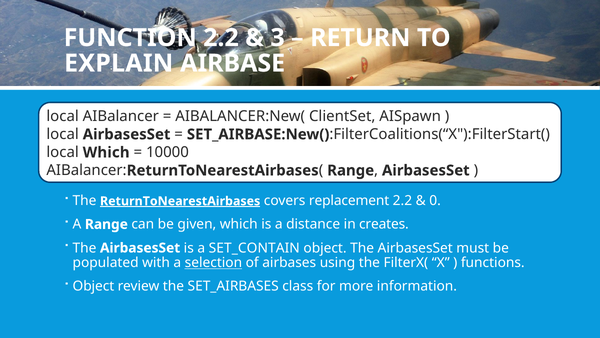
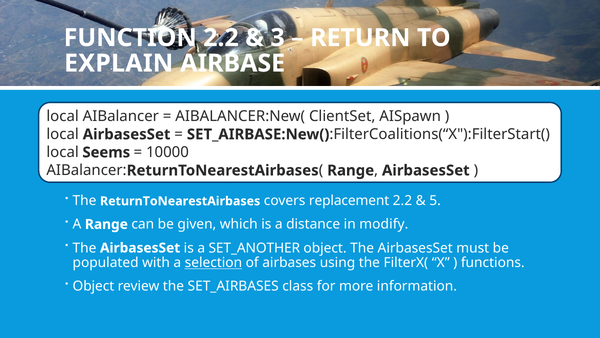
local Which: Which -> Seems (106, 152)
ReturnToNearestAirbases underline: present -> none (180, 201)
0: 0 -> 5 (435, 200)
creates: creates -> modify (384, 224)
SET_CONTAIN: SET_CONTAIN -> SET_ANOTHER (254, 248)
